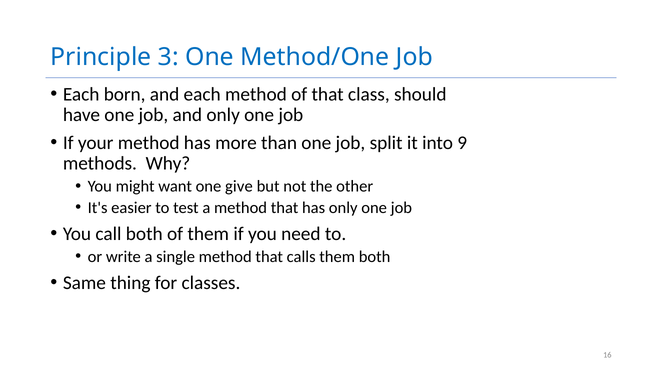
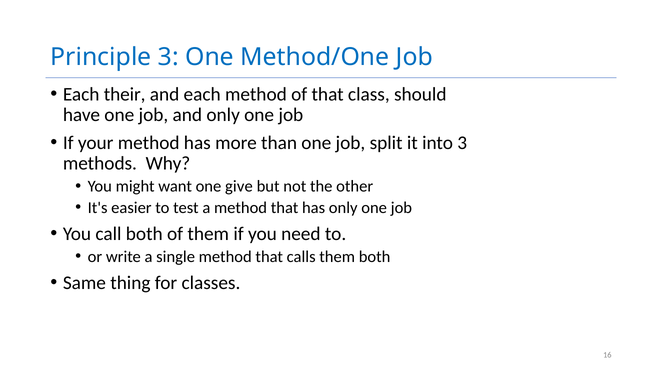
born: born -> their (125, 94)
into 9: 9 -> 3 (462, 143)
